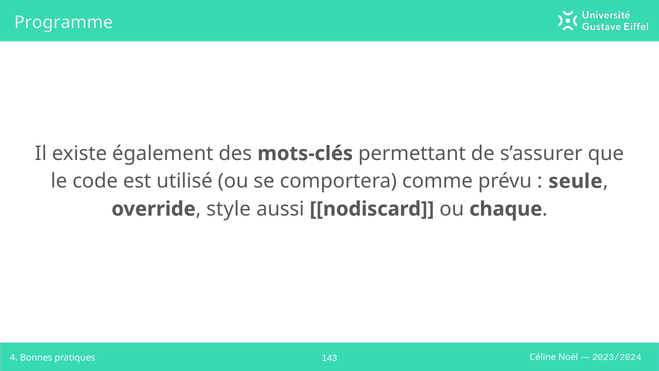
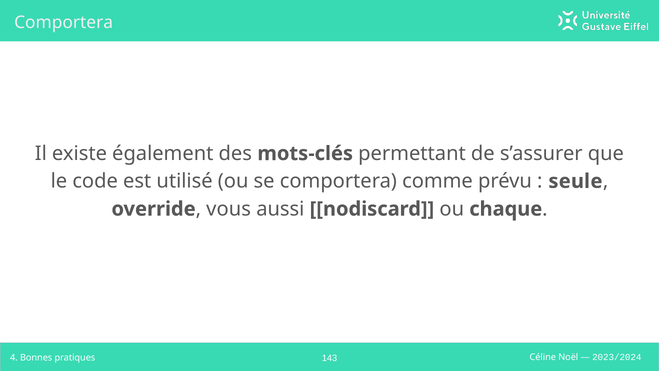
Programme: Programme -> Comportera (64, 22)
style: style -> vous (229, 209)
